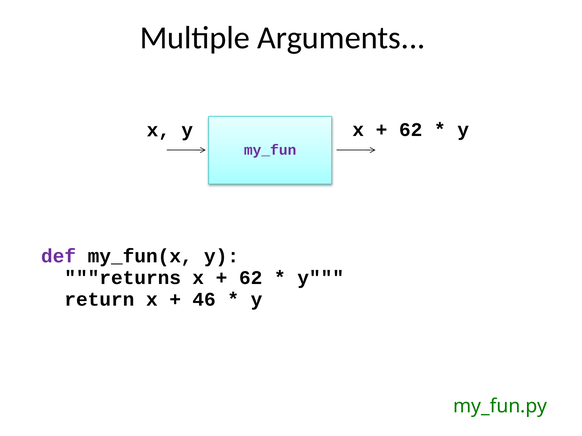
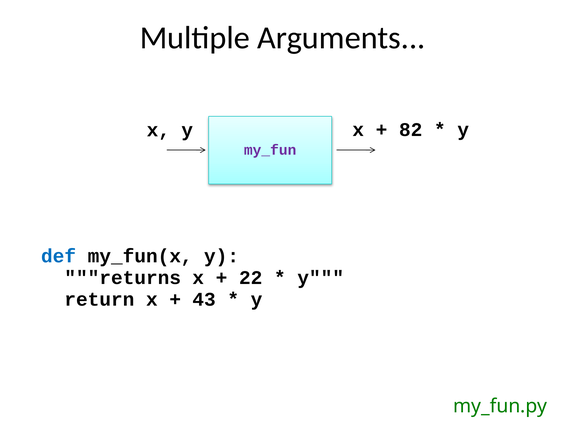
62: 62 -> 82 (411, 130)
def colour: purple -> blue (59, 256)
62: 62 -> 22 (251, 278)
46: 46 -> 43 (204, 300)
